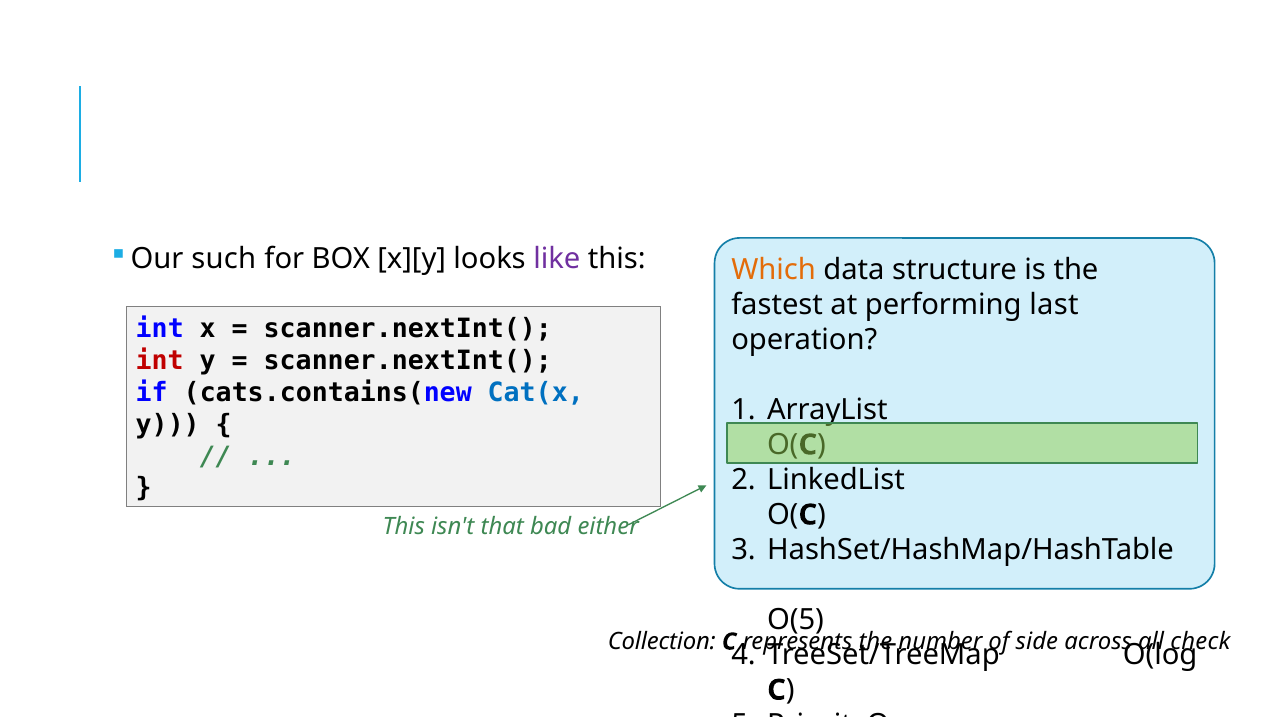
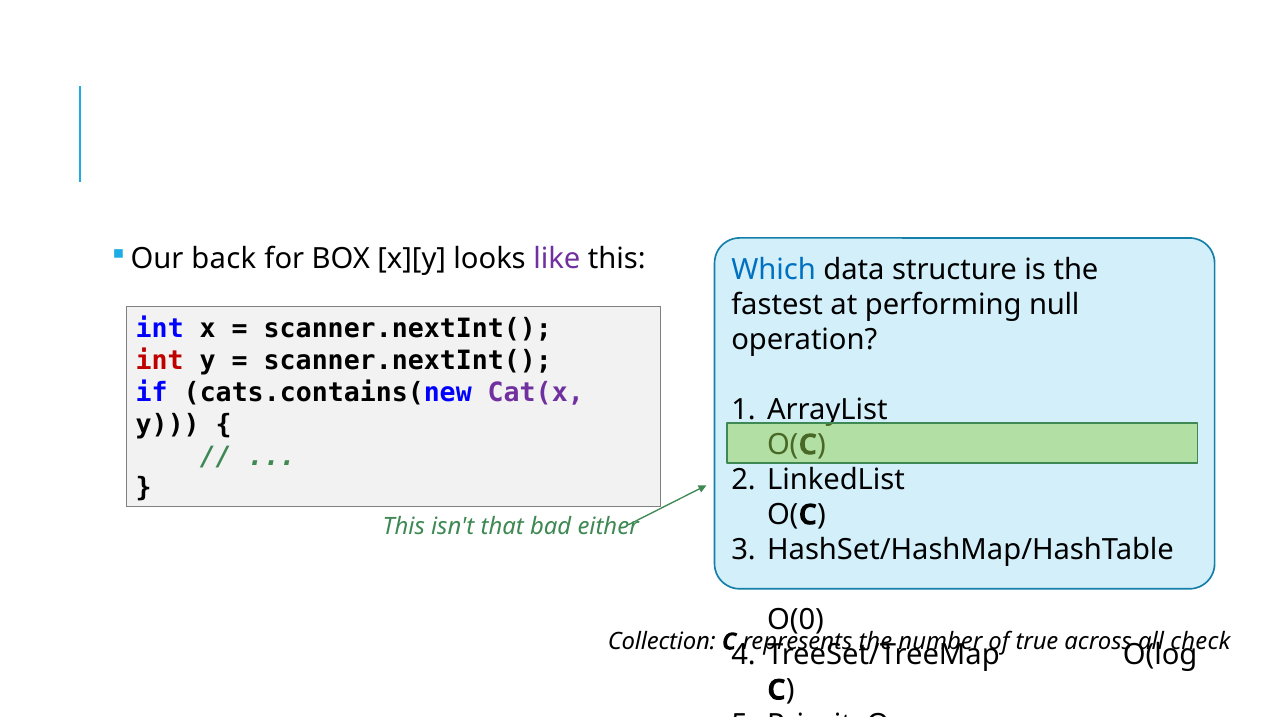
such: such -> back (224, 259)
Which colour: orange -> blue (774, 269)
last: last -> null (1054, 304)
Cat(x colour: blue -> purple (536, 392)
O(5: O(5 -> O(0 (796, 620)
side: side -> true (1037, 641)
